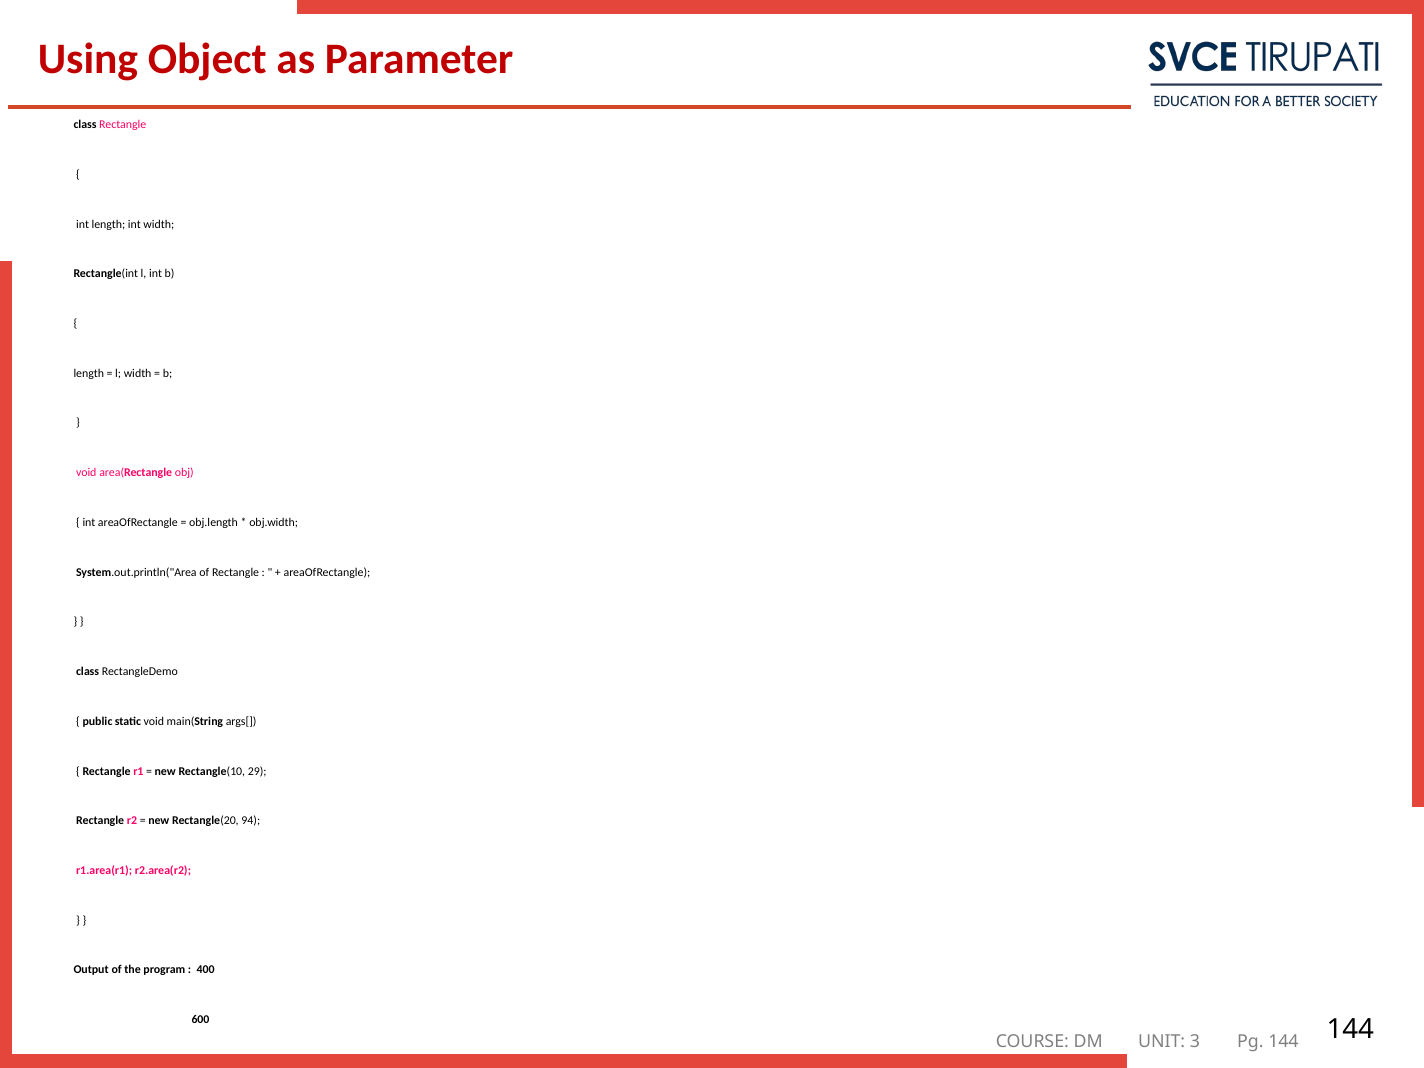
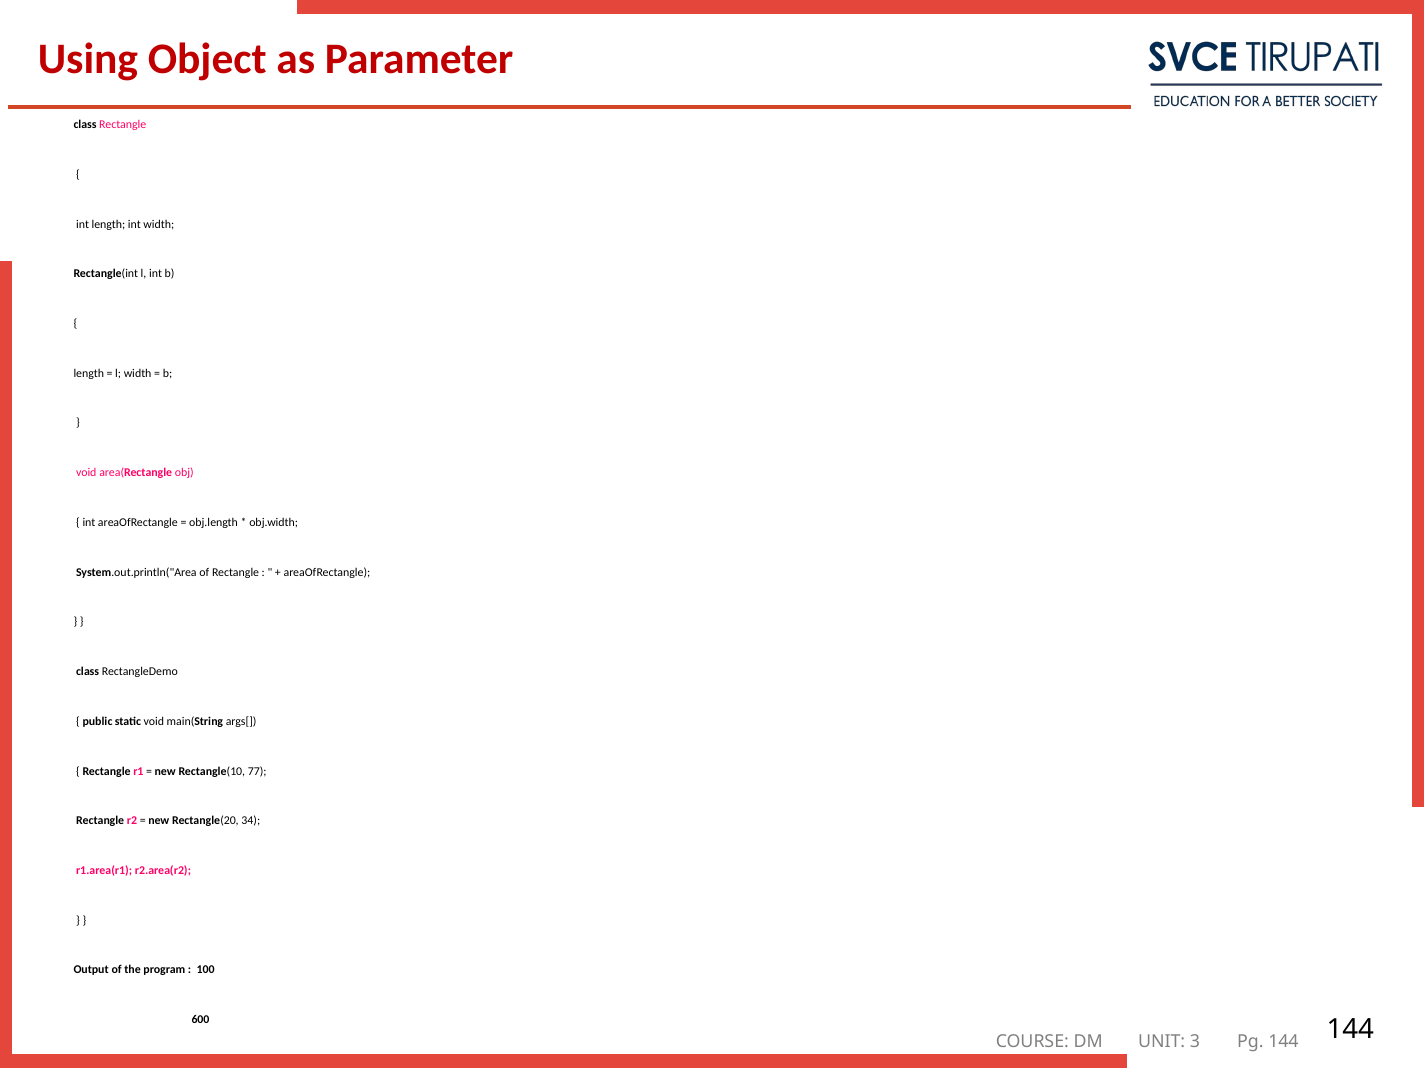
29: 29 -> 77 (257, 771)
94: 94 -> 34 (251, 821)
400: 400 -> 100 (206, 970)
